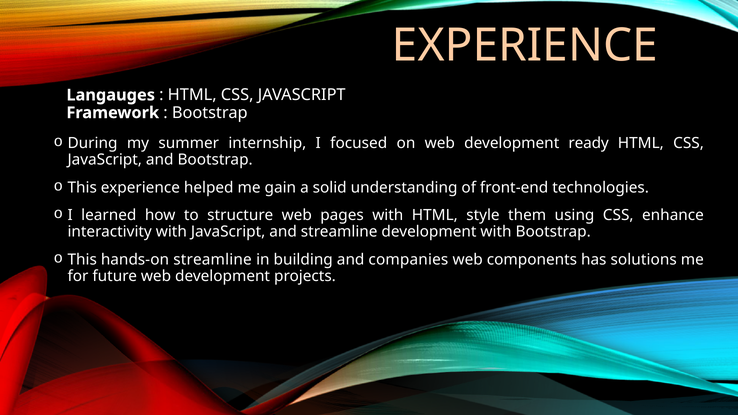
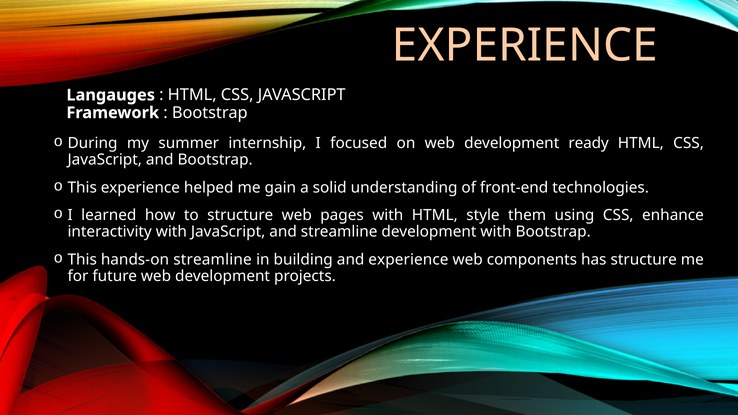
and companies: companies -> experience (408, 260)
has solutions: solutions -> structure (644, 260)
